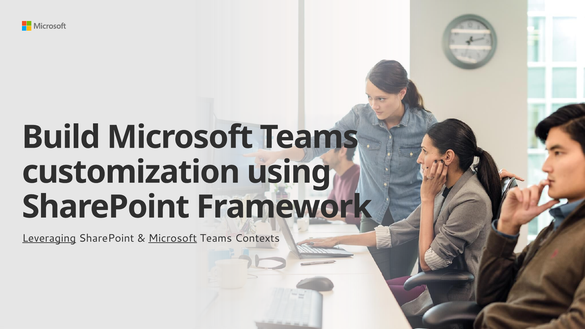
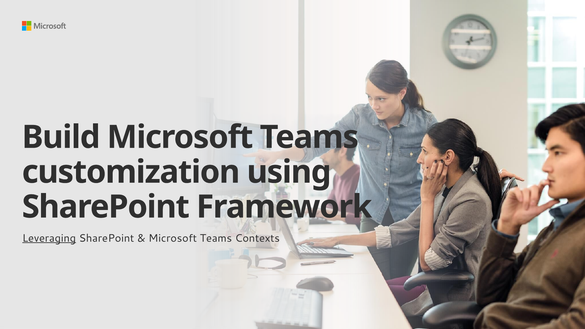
Microsoft underline: present -> none (173, 238)
